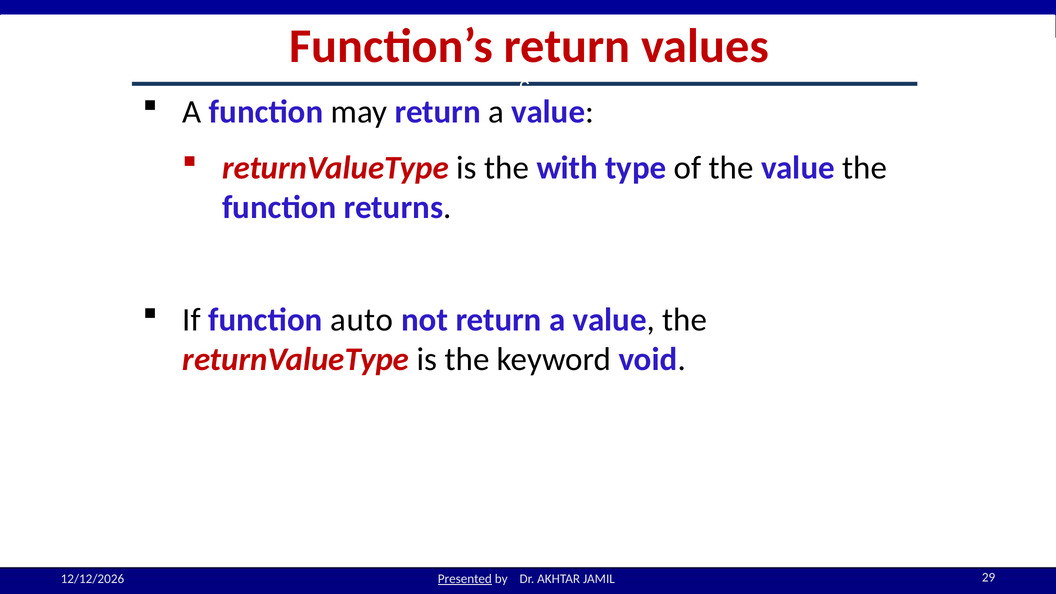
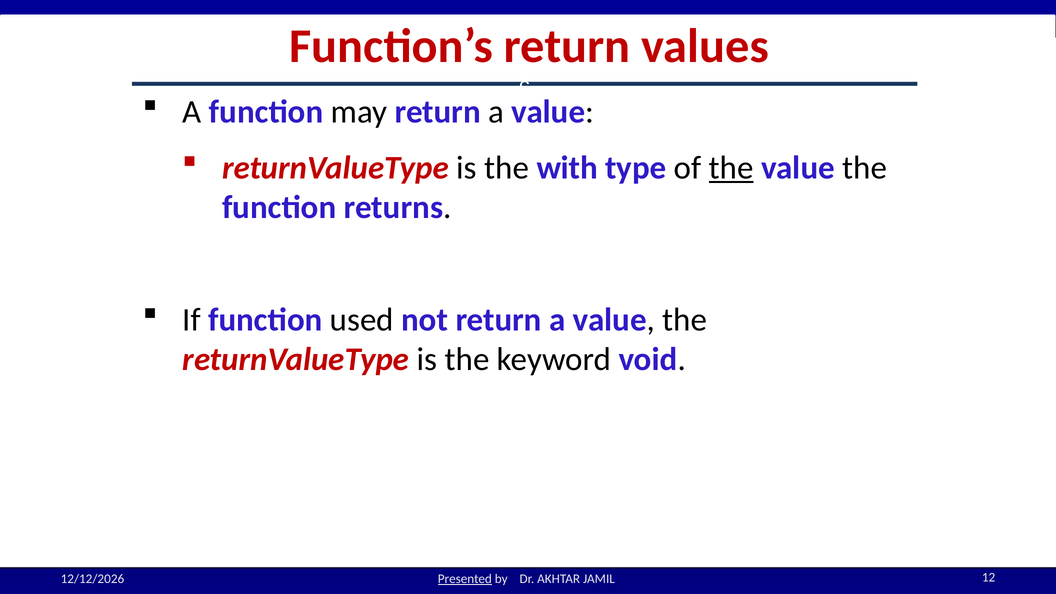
the underline: none -> present (731, 168)
auto: auto -> used (362, 320)
29: 29 -> 12 (989, 578)
